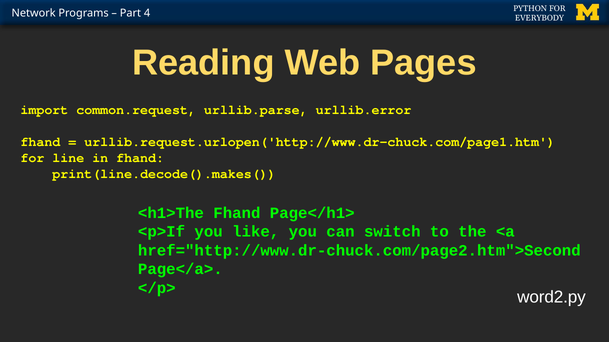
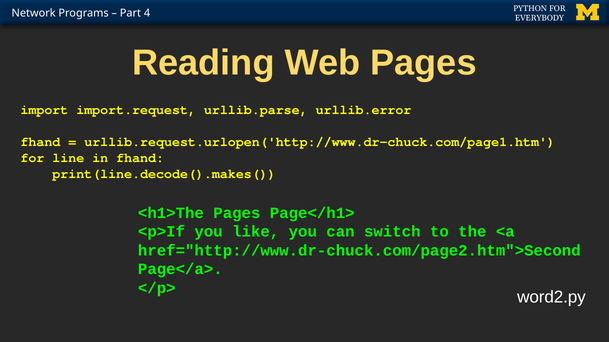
common.request: common.request -> import.request (136, 110)
<h1>The Fhand: Fhand -> Pages (237, 213)
